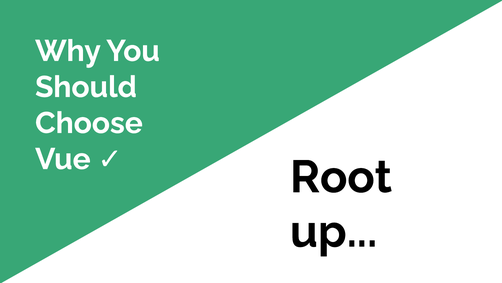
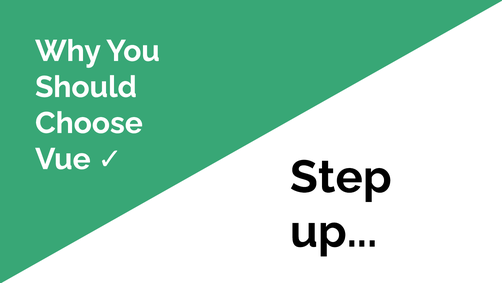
Root: Root -> Step (341, 177)
